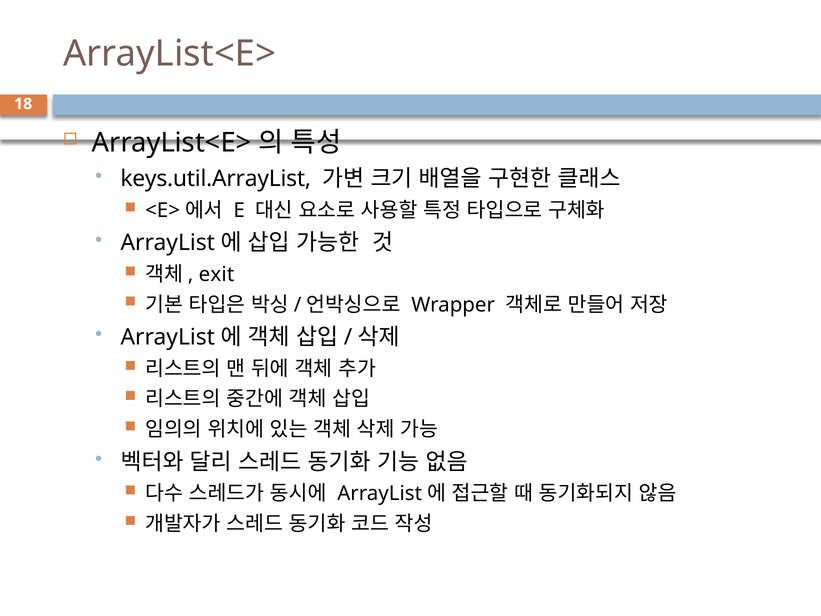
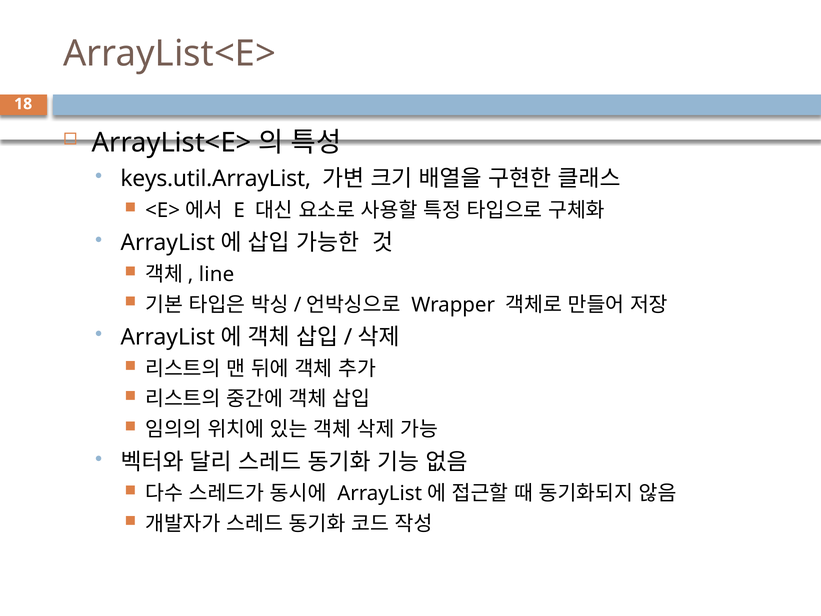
exit: exit -> line (217, 274)
